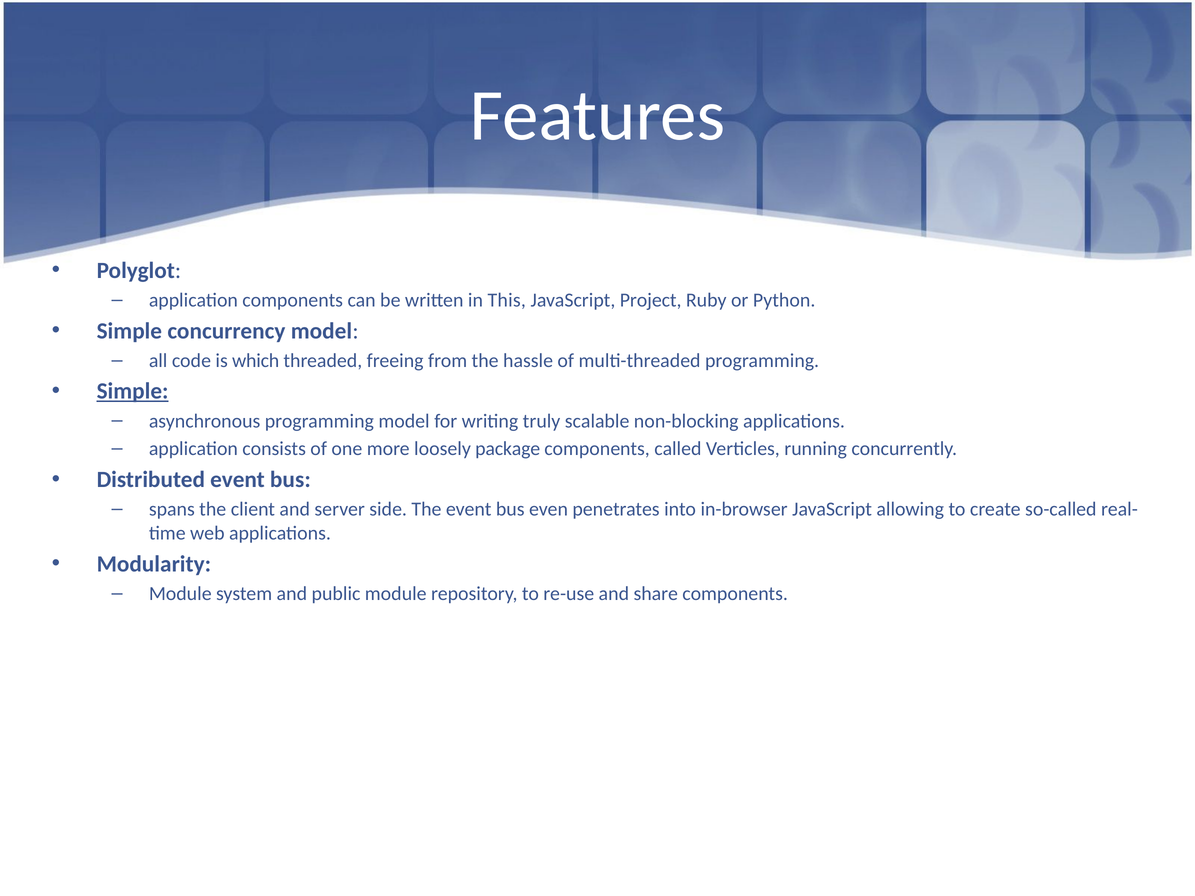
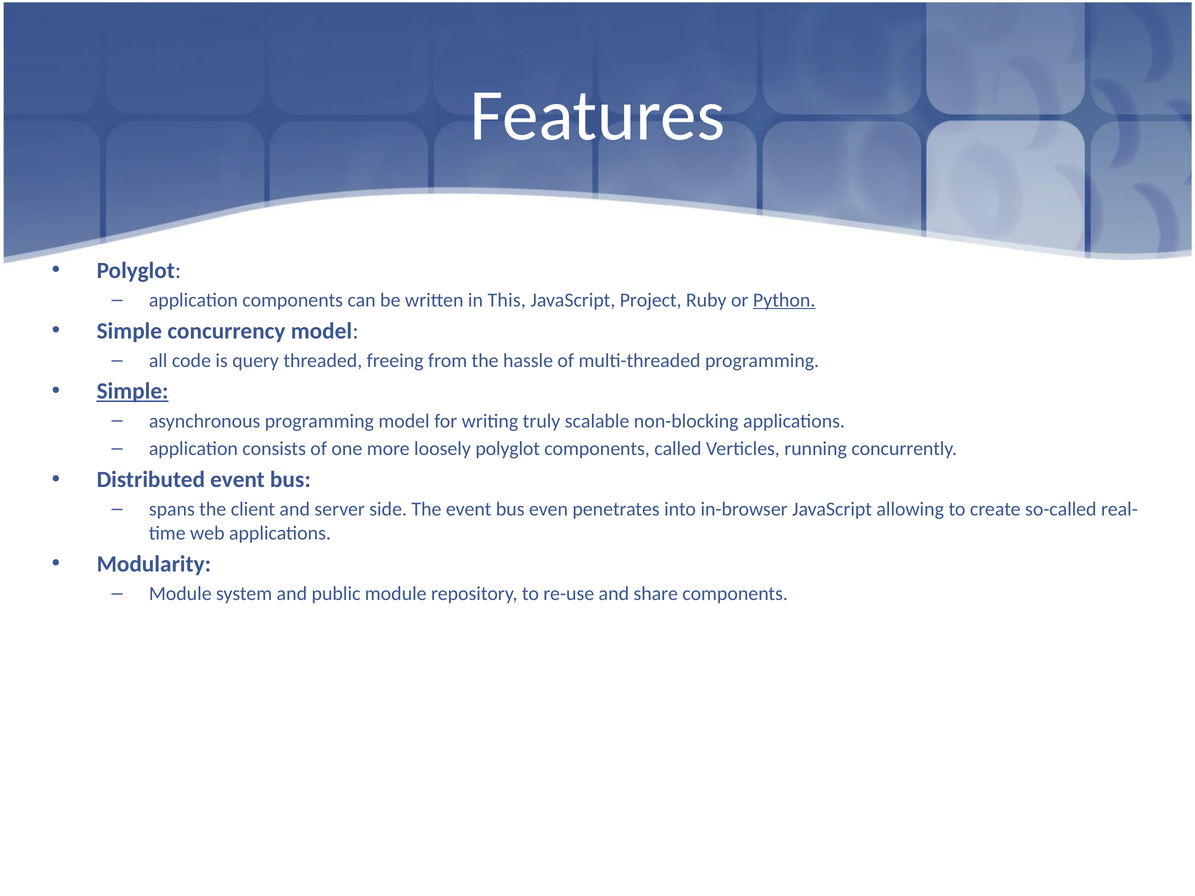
Python underline: none -> present (784, 300)
which: which -> query (256, 361)
loosely package: package -> polyglot (508, 449)
